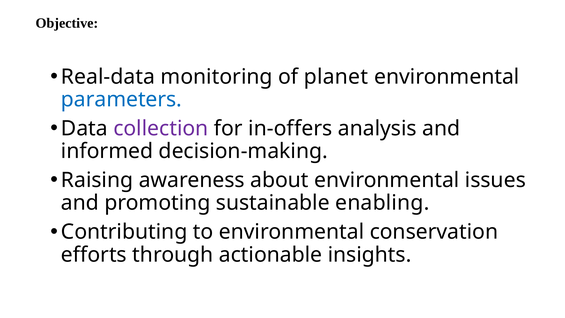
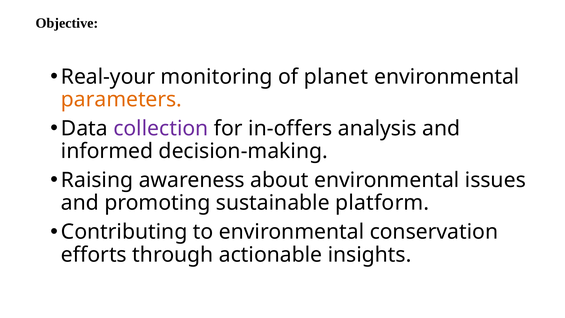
Real-data: Real-data -> Real-your (108, 77)
parameters colour: blue -> orange (121, 100)
enabling: enabling -> platform (382, 203)
